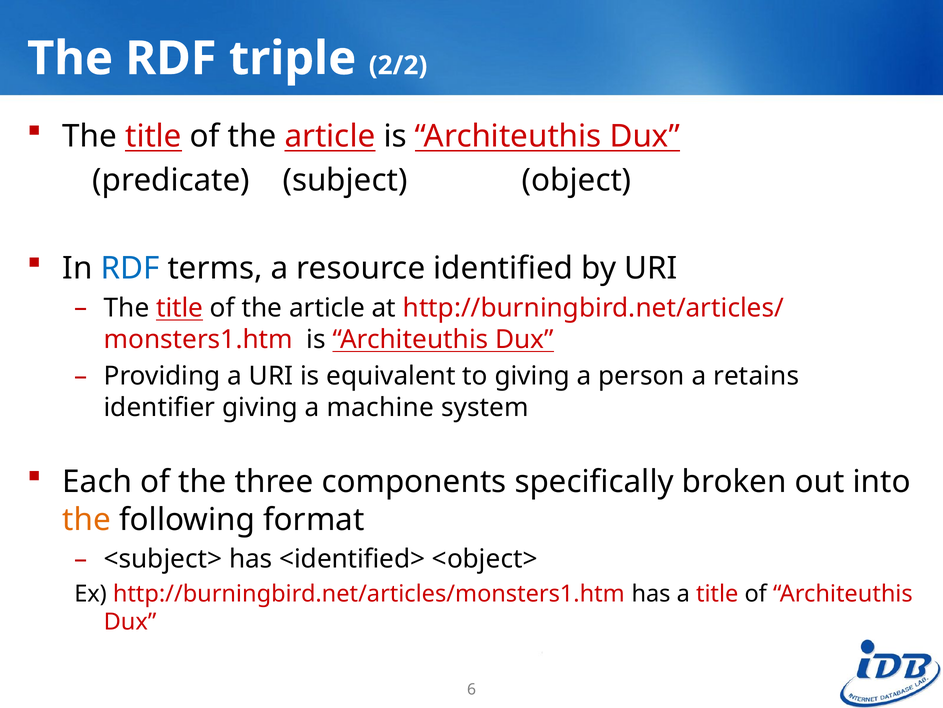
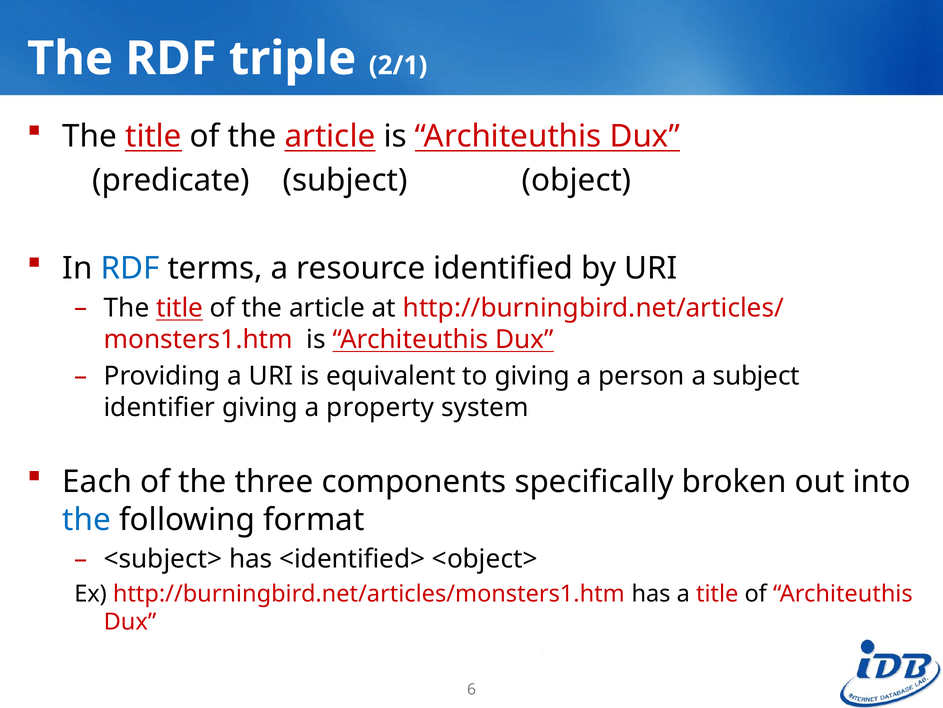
2/2: 2/2 -> 2/1 (398, 65)
a retains: retains -> subject (756, 376)
machine: machine -> property (380, 407)
the colour: orange -> blue (87, 519)
